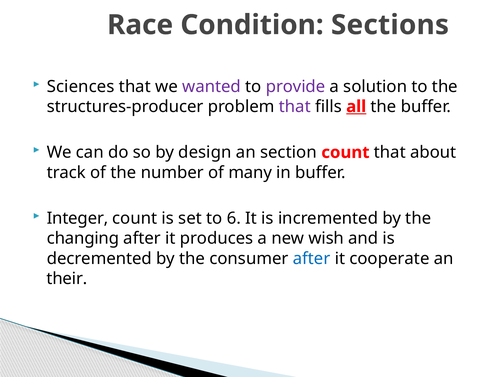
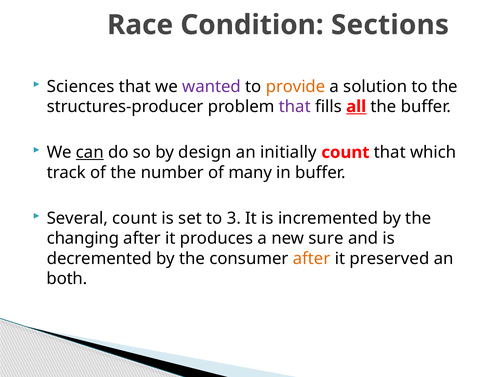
provide colour: purple -> orange (296, 87)
can underline: none -> present (90, 153)
section: section -> initially (288, 153)
about: about -> which (433, 153)
Integer: Integer -> Several (77, 218)
6: 6 -> 3 (234, 218)
wish: wish -> sure (326, 239)
after colour: blue -> orange (312, 259)
cooperate: cooperate -> preserved (389, 259)
their: their -> both (67, 279)
